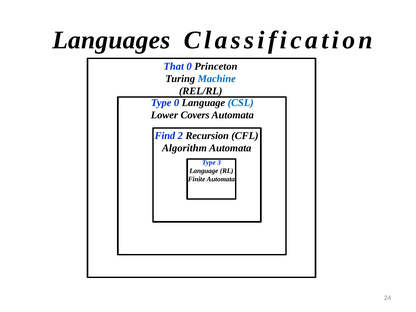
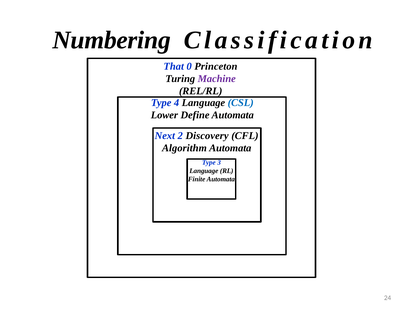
Languages: Languages -> Numbering (112, 40)
Machine colour: blue -> purple (217, 79)
Type 0: 0 -> 4 (177, 103)
Covers: Covers -> Define (195, 115)
Find: Find -> Next (165, 136)
Recursion: Recursion -> Discovery (207, 136)
